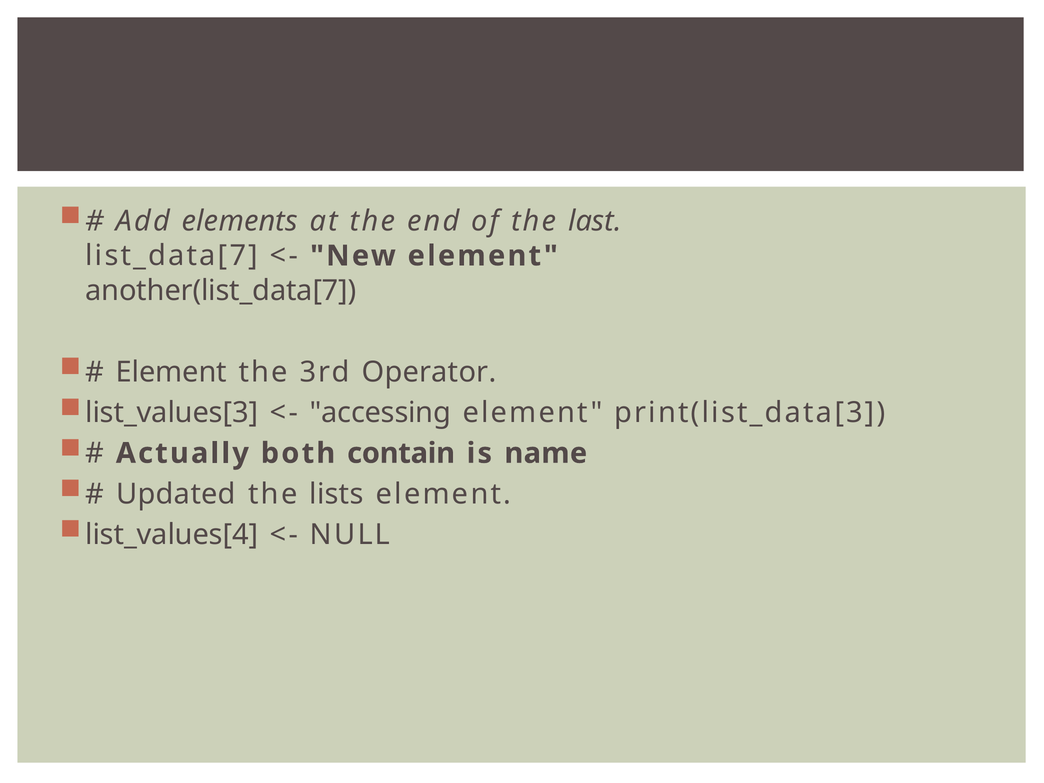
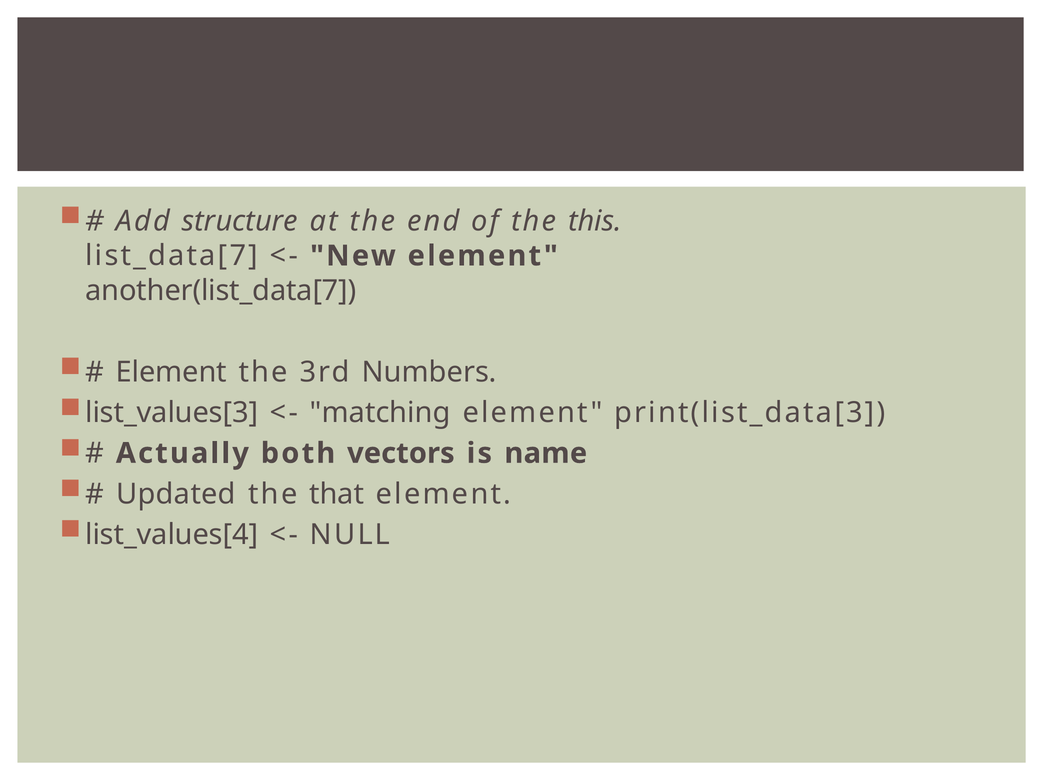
elements: elements -> structure (240, 221)
last: last -> this (595, 221)
Operator: Operator -> Numbers (429, 372)
accessing: accessing -> matching (380, 413)
contain: contain -> vectors (401, 453)
lists: lists -> that (337, 494)
